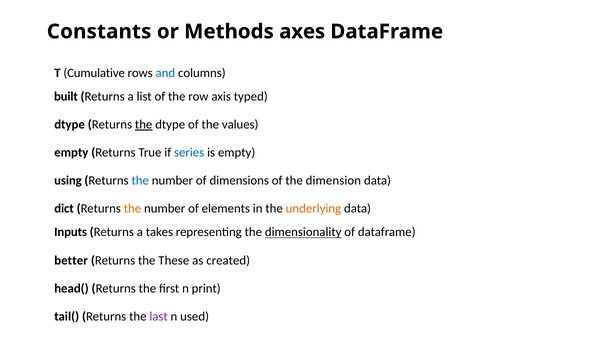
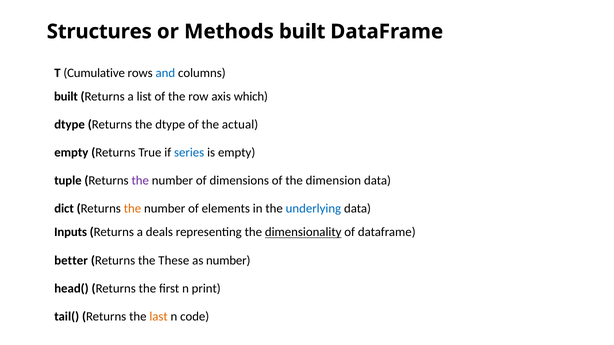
Constants: Constants -> Structures (99, 32)
Methods axes: axes -> built (302, 32)
typed: typed -> which (251, 97)
the underline: present -> none (144, 125)
values: values -> actual (240, 125)
using: using -> tuple (68, 181)
the colour: blue -> purple (140, 181)
underlying colour: orange -> blue (313, 209)
takes: takes -> deals (159, 232)
as created: created -> number (228, 261)
last colour: purple -> orange (159, 317)
used: used -> code (195, 317)
